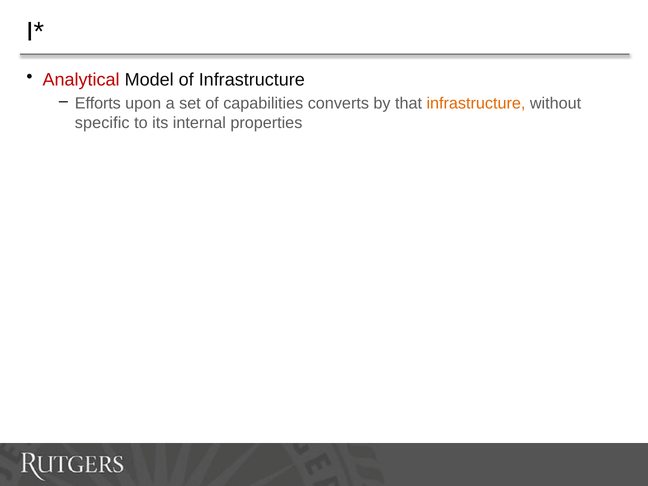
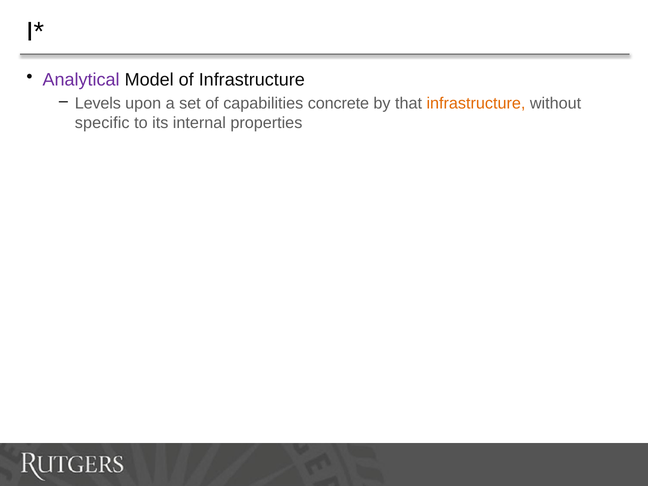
Analytical colour: red -> purple (81, 80)
Efforts: Efforts -> Levels (98, 104)
converts: converts -> concrete (338, 104)
